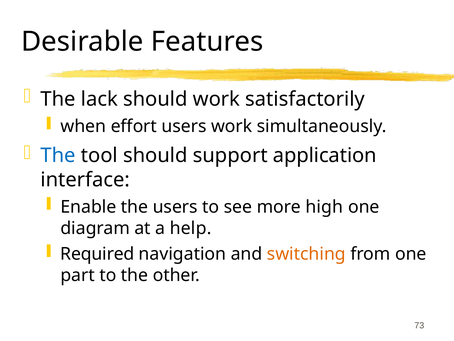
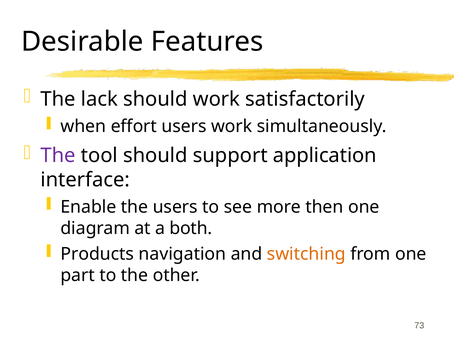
The colour: blue -> purple (58, 155)
high: high -> then (324, 207)
help: help -> both (191, 228)
Required: Required -> Products (97, 254)
